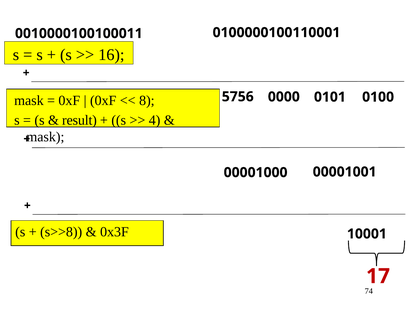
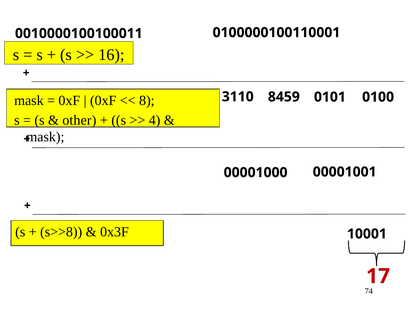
5756: 5756 -> 3110 (238, 96)
0000: 0000 -> 8459 (284, 97)
result: result -> other (79, 120)
